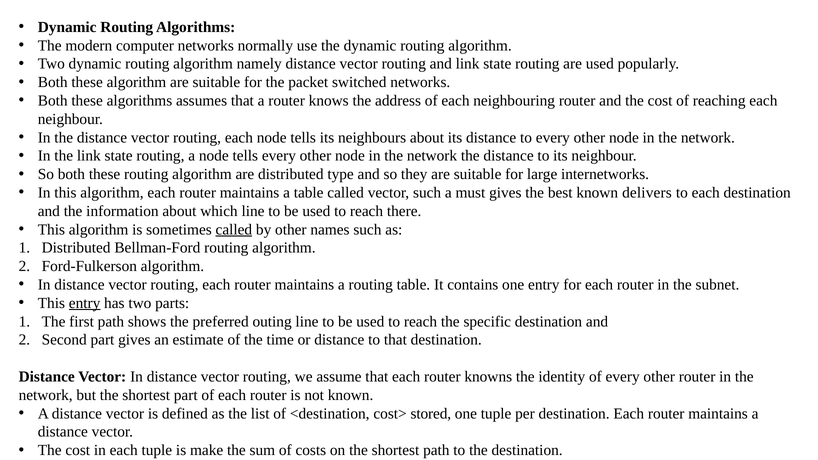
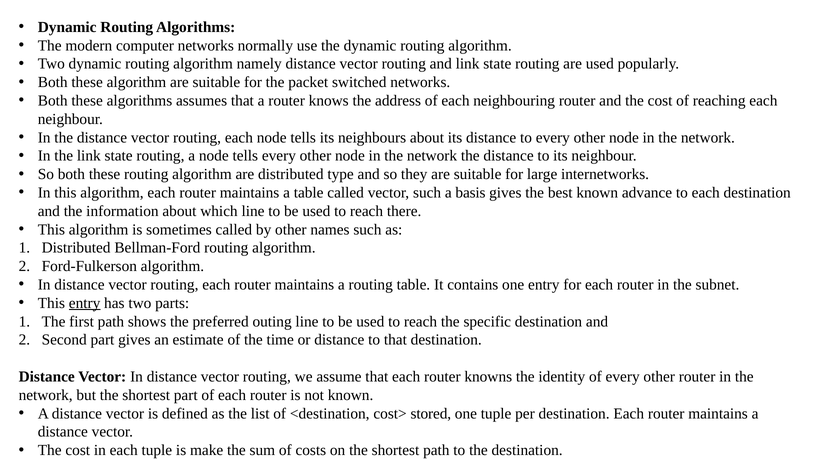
must: must -> basis (471, 193)
delivers: delivers -> advance (647, 193)
called underline: present -> none (234, 230)
